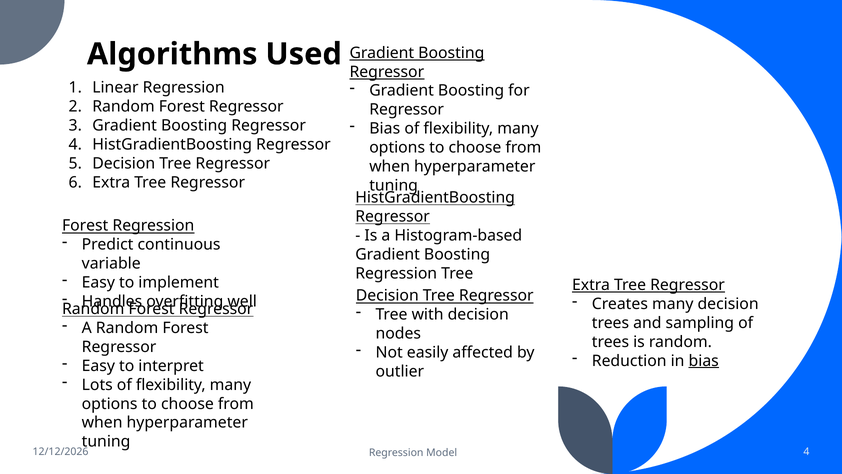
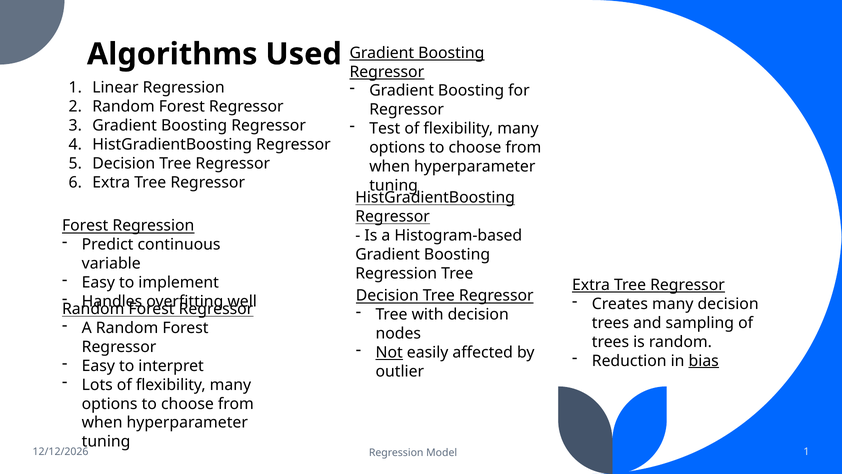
Bias: Bias -> Test (385, 129)
Not underline: none -> present (389, 352)
4: 4 -> 1 (806, 451)
